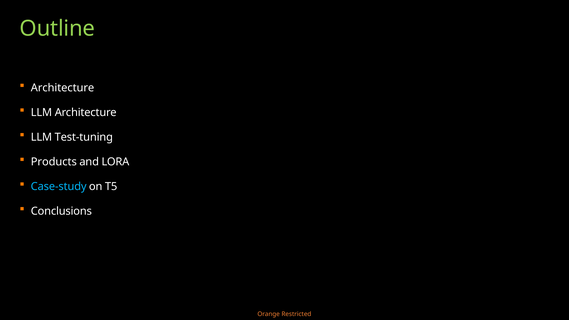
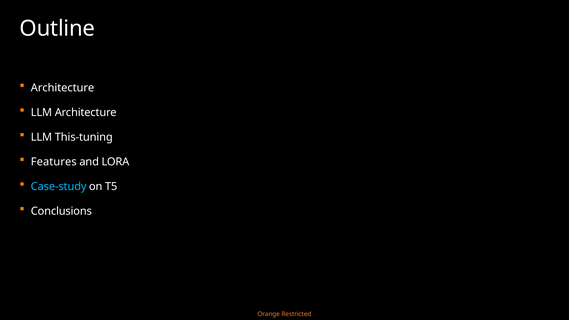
Outline colour: light green -> white (57, 28)
Test-tuning: Test-tuning -> This-tuning (84, 137)
Products: Products -> Features (54, 162)
